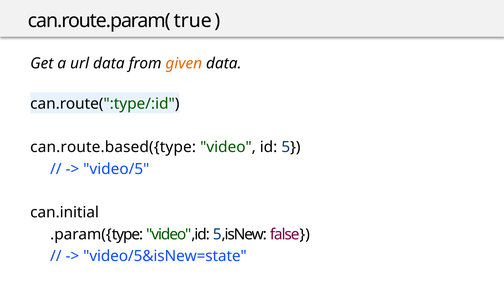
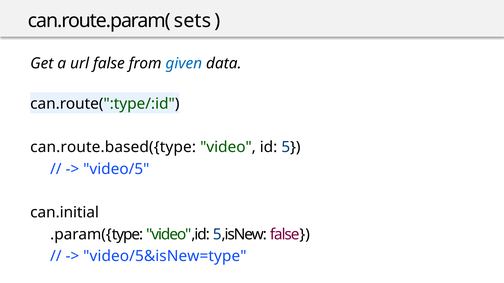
true: true -> sets (193, 21)
url data: data -> false (109, 63)
given colour: orange -> blue (184, 63)
video/5&isNew=state: video/5&isNew=state -> video/5&isNew=type (165, 257)
